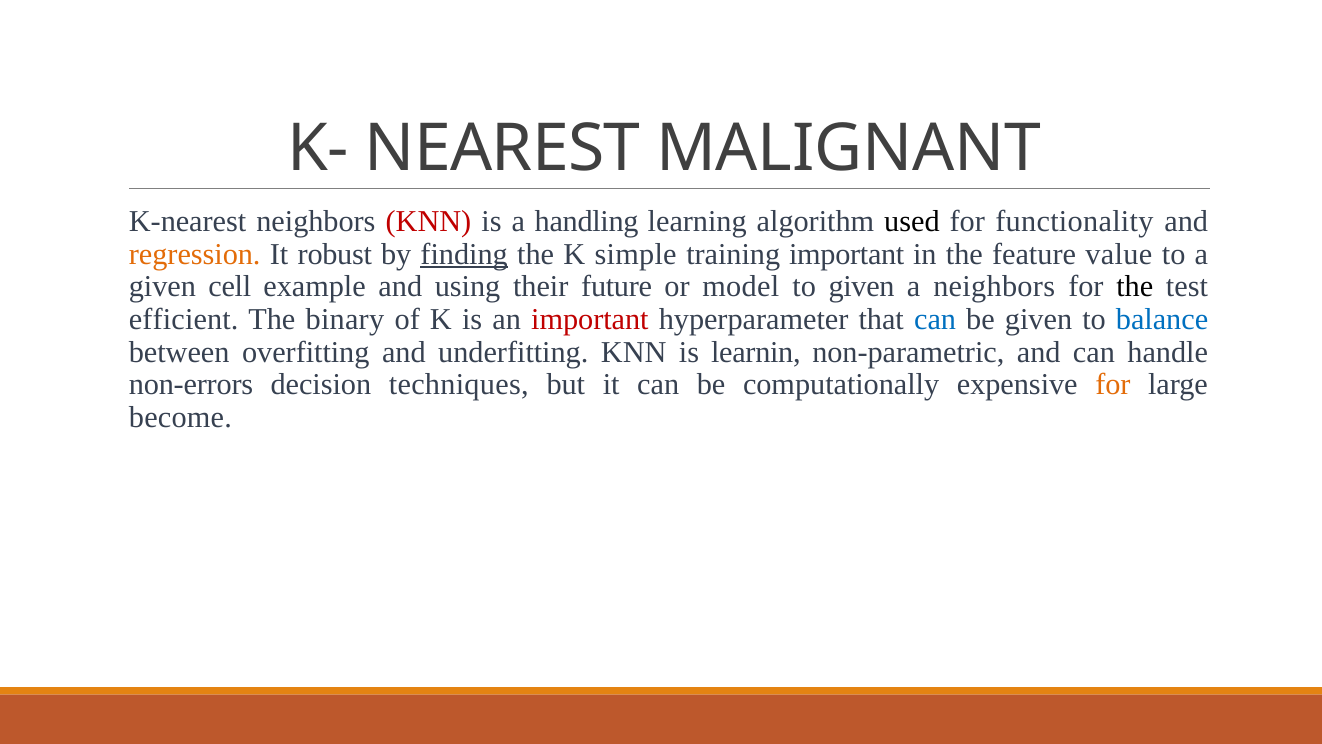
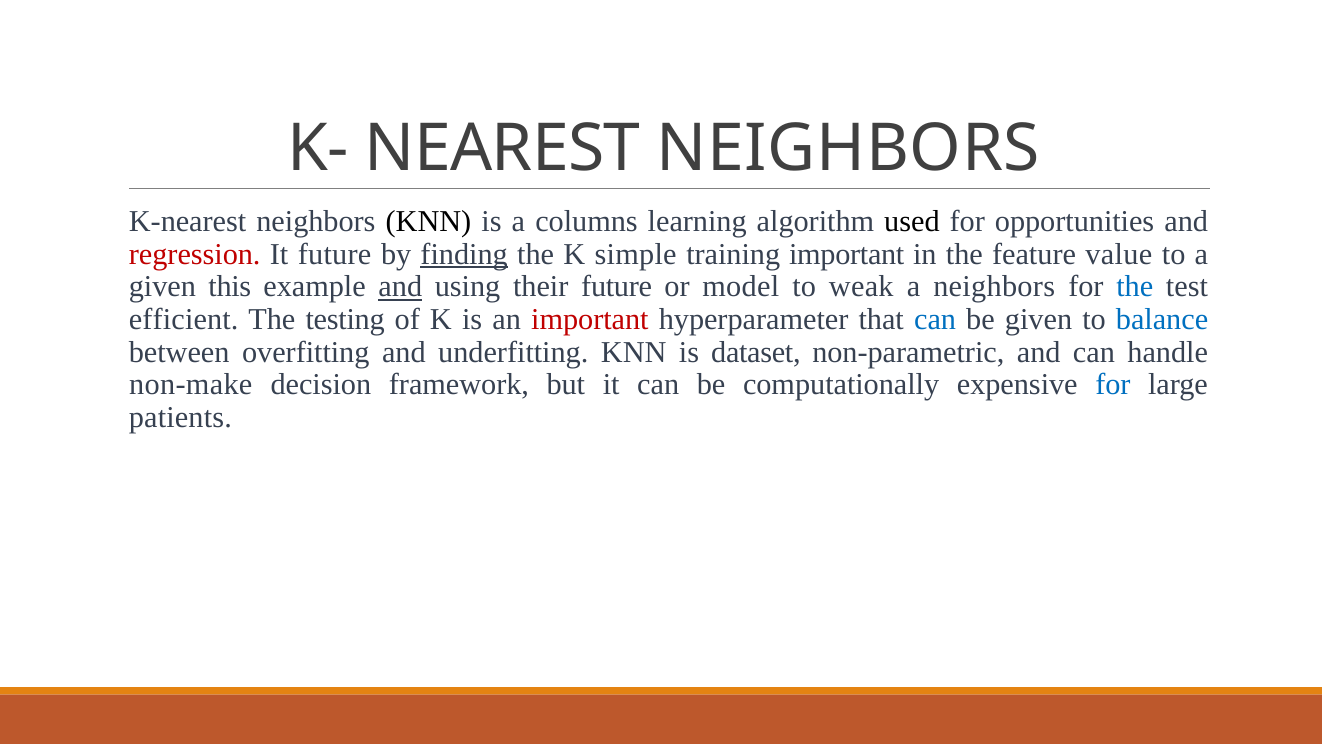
NEAREST MALIGNANT: MALIGNANT -> NEIGHBORS (848, 148)
KNN colour: red -> black (428, 221)
handling: handling -> columns (586, 221)
functionality: functionality -> opportunities (1075, 221)
regression colour: orange -> red (195, 254)
It robust: robust -> future (335, 254)
cell: cell -> this (230, 287)
and underline: none -> present (400, 287)
to given: given -> weak (861, 287)
the colour: black -> blue (1135, 287)
binary: binary -> testing (345, 319)
learnin: learnin -> dataset (756, 352)
non-errors: non-errors -> non-make (191, 385)
techniques: techniques -> framework (459, 385)
for colour: orange -> blue (1113, 385)
become: become -> patients (180, 417)
